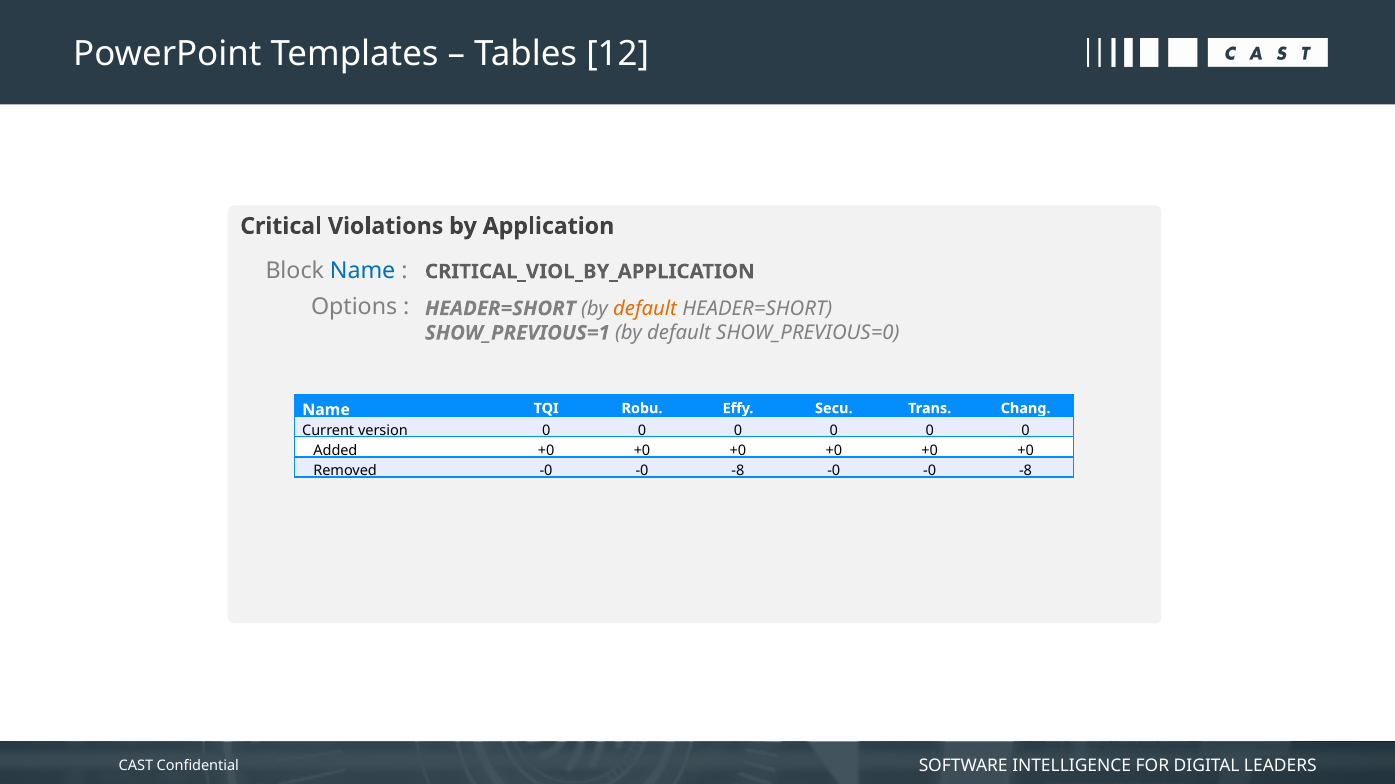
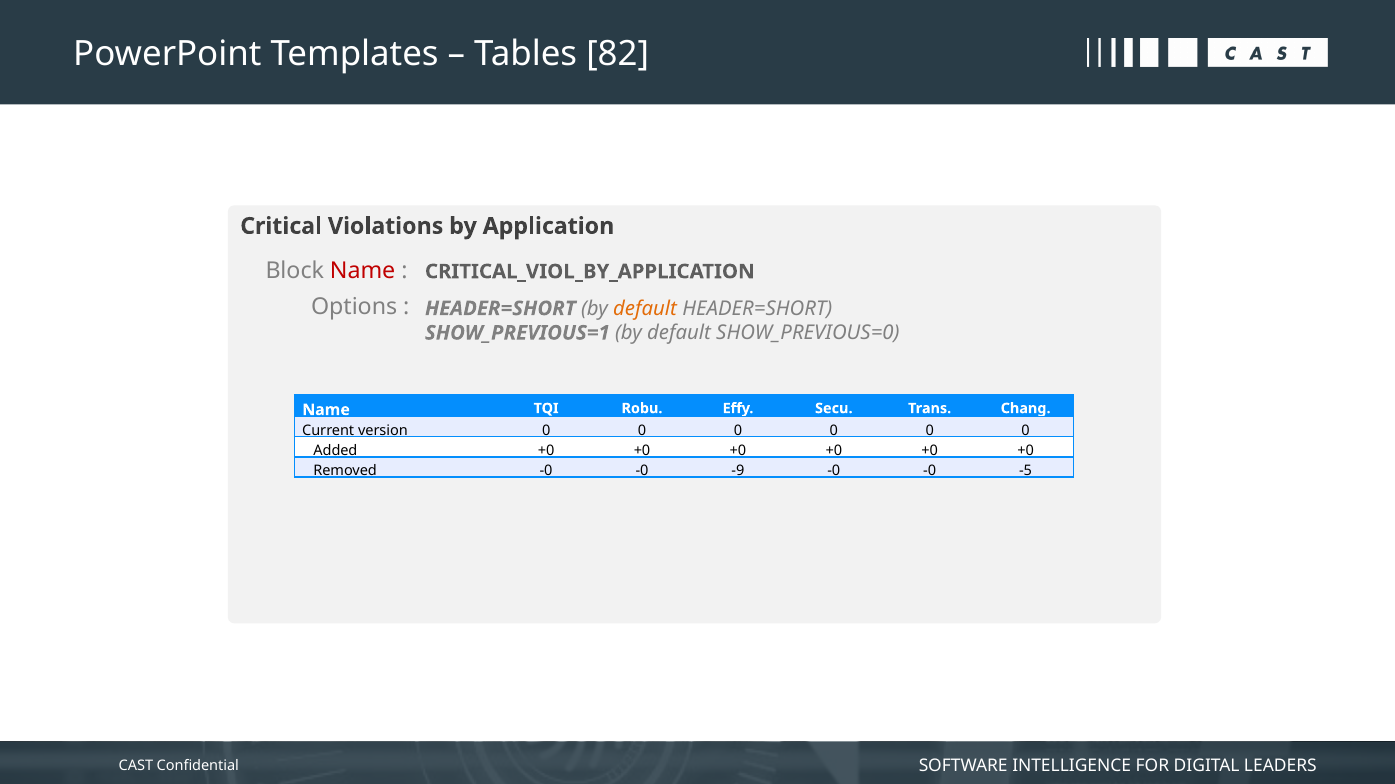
12: 12 -> 82 (618, 54)
Name colour: blue -> red (363, 271)
Removed -0 -0 -8: -8 -> -9 (738, 471)
-8: -8 -> -5 (1026, 471)
